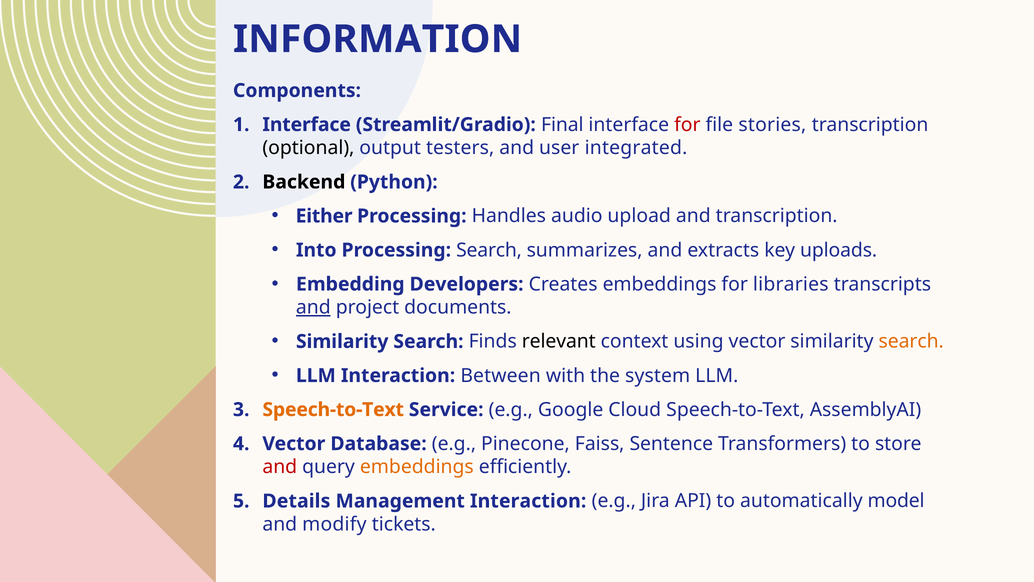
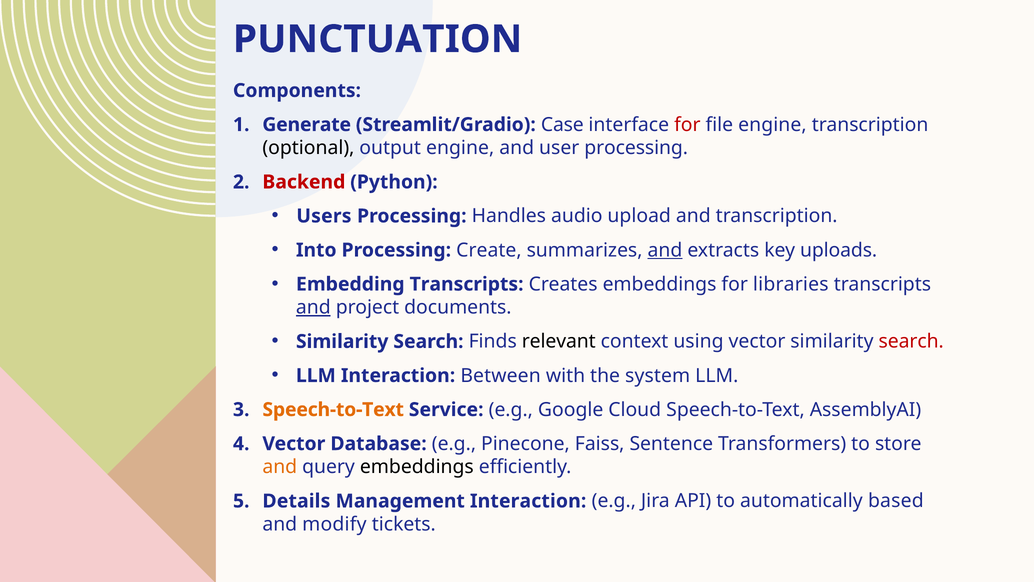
INFORMATION: INFORMATION -> PUNCTUATION (378, 39)
Interface: Interface -> Generate (307, 125)
Final: Final -> Case (562, 125)
file stories: stories -> engine (772, 125)
output testers: testers -> engine (460, 148)
user integrated: integrated -> processing (636, 148)
Backend colour: black -> red (304, 182)
Either: Either -> Users (324, 216)
Processing Search: Search -> Create (489, 250)
and underline: none -> present (665, 250)
Embedding Developers: Developers -> Transcripts (467, 284)
search colour: orange -> red (911, 341)
and colour: red -> orange (280, 467)
embeddings colour: orange -> black (417, 467)
model: model -> based (896, 501)
